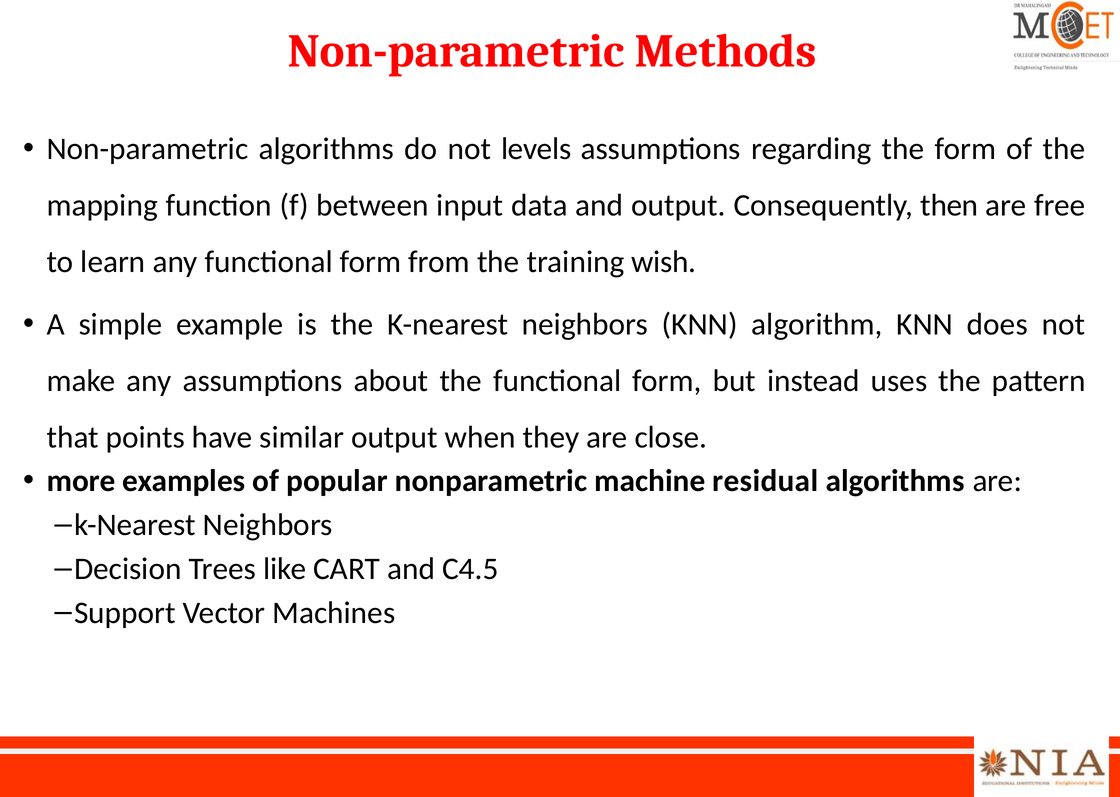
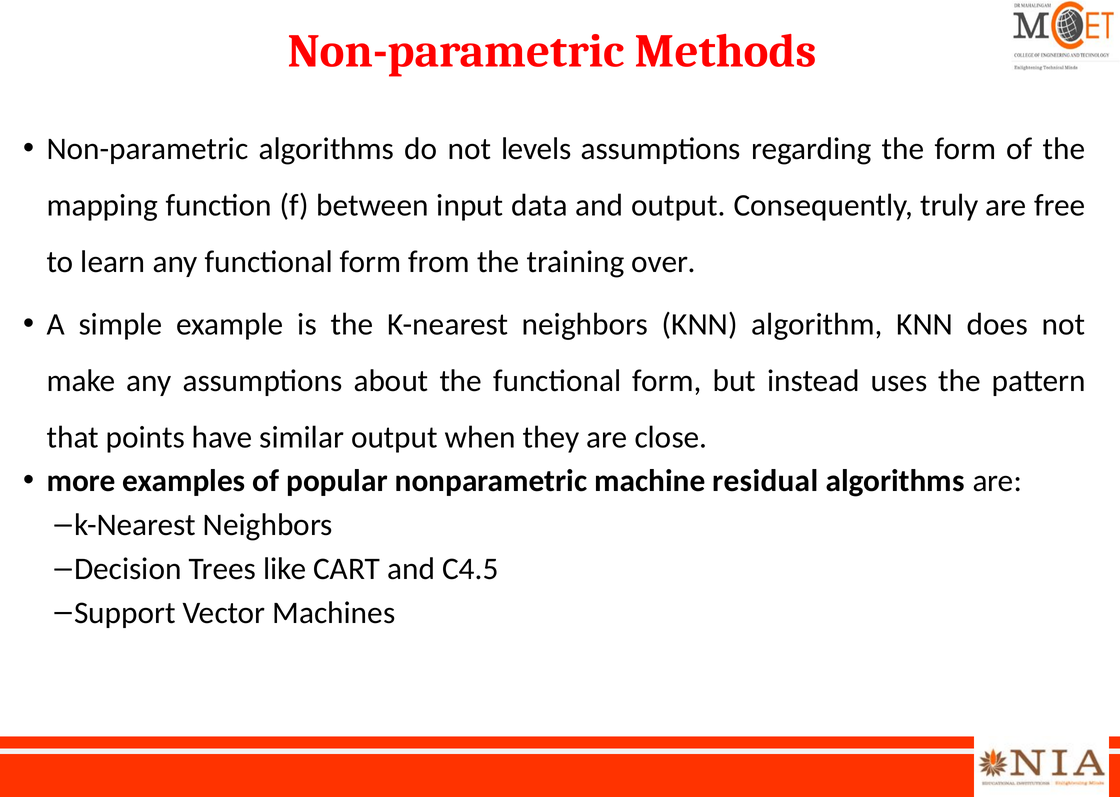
then: then -> truly (949, 205)
wish: wish -> over (664, 262)
